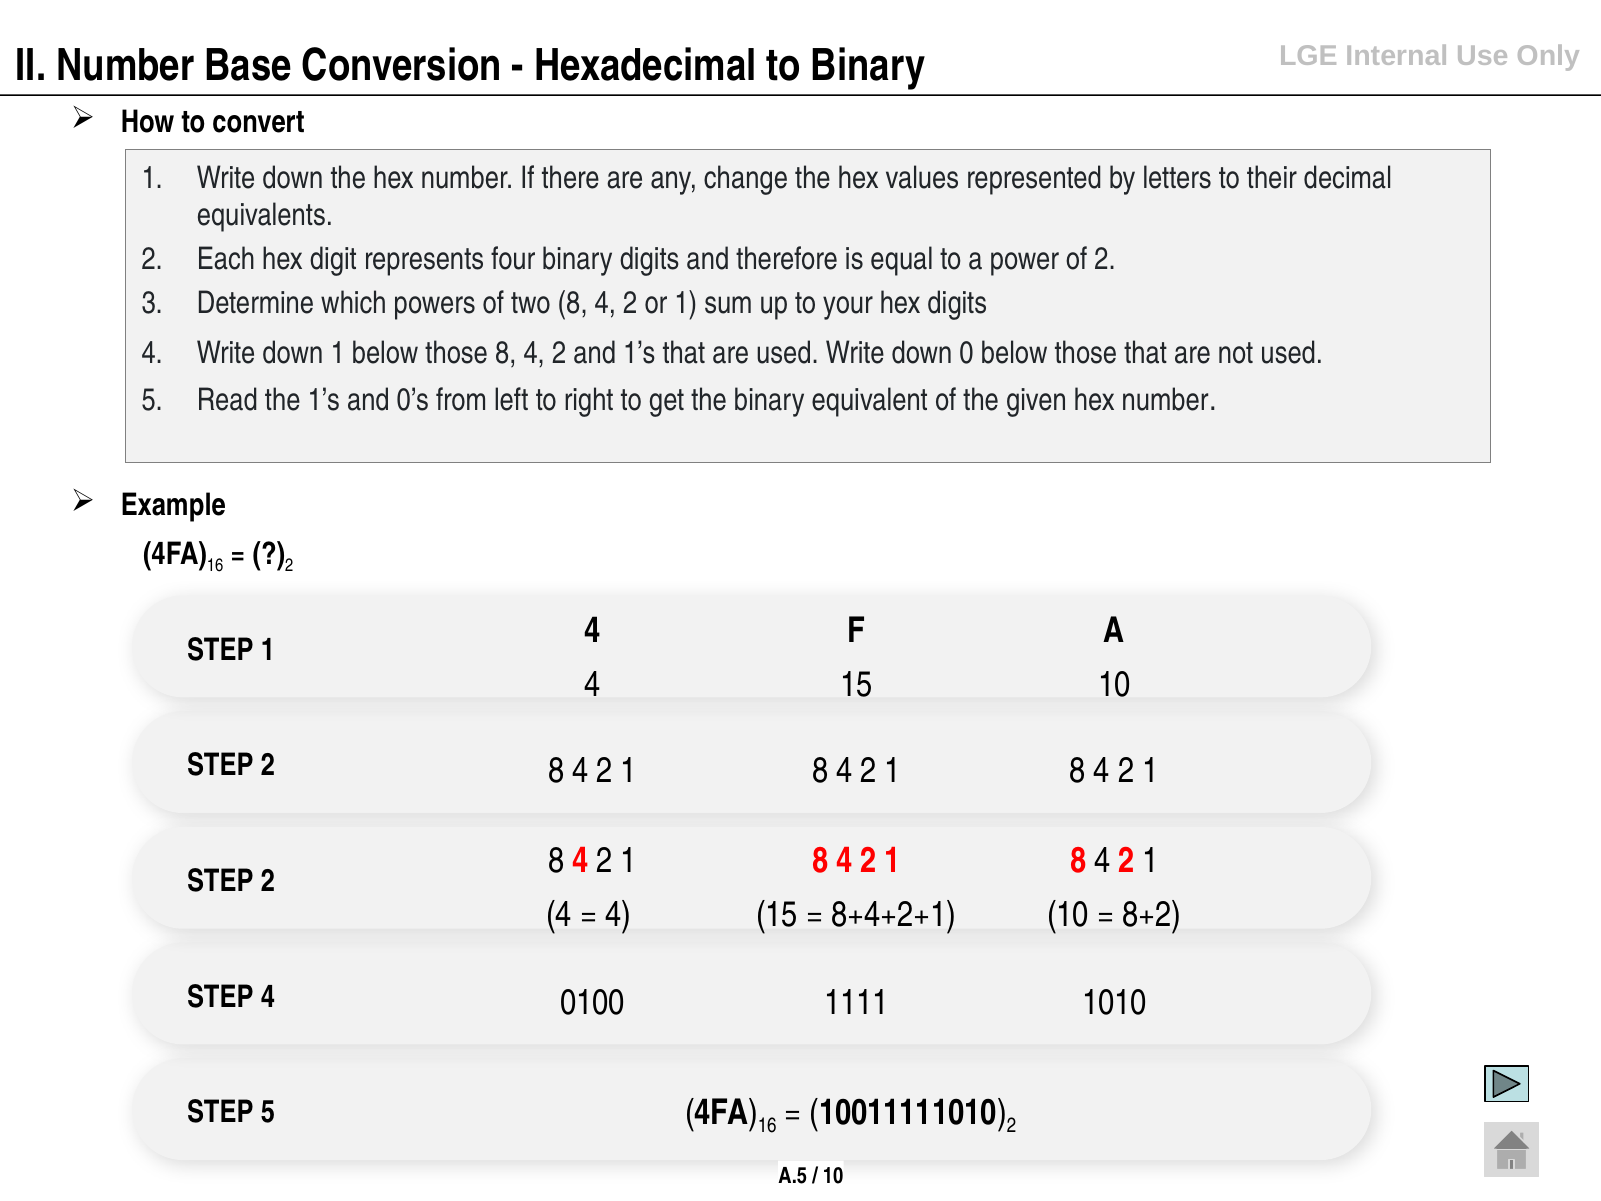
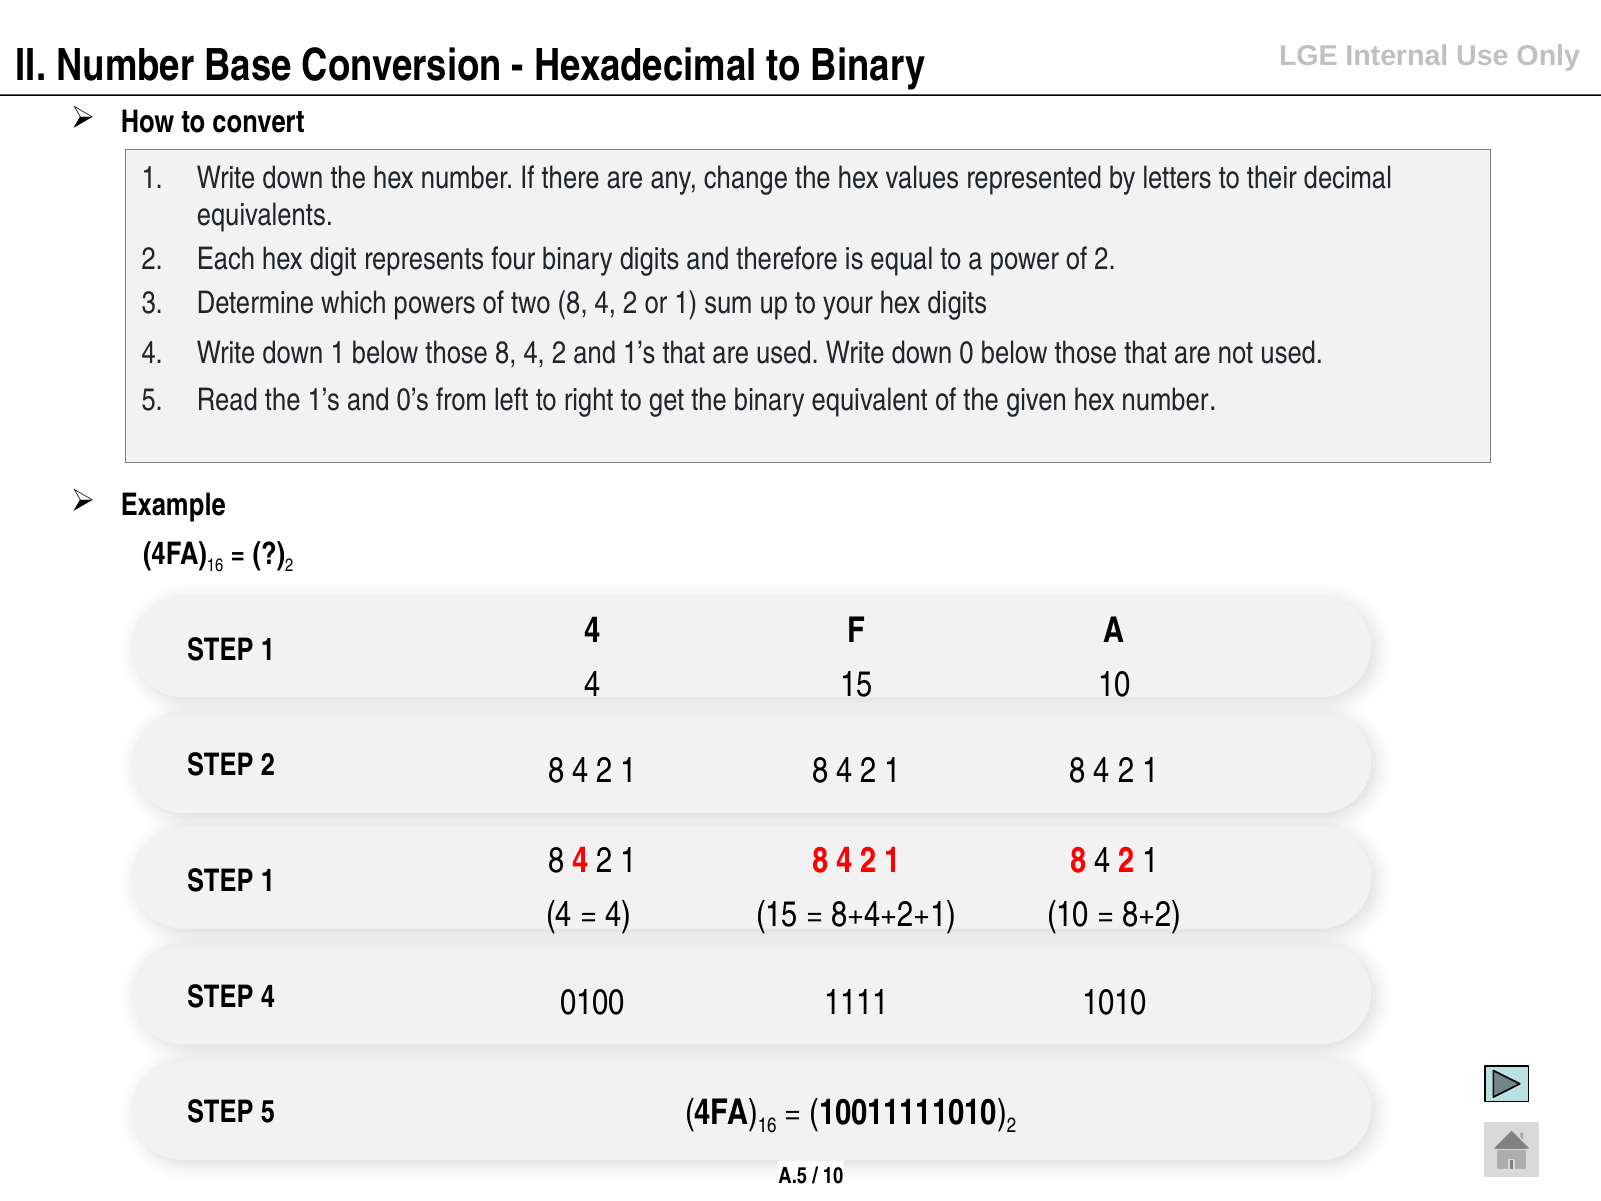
2: 2 -> 1 (268, 881)
